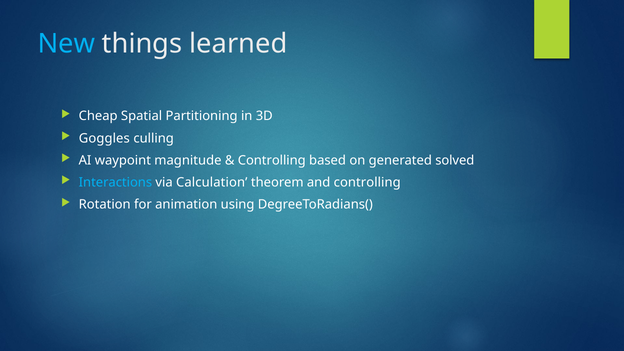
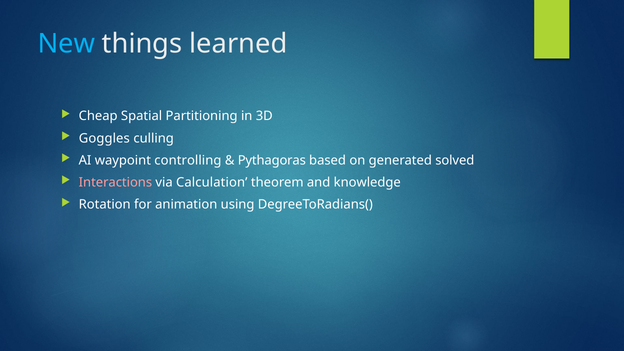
magnitude: magnitude -> controlling (188, 160)
Controlling: Controlling -> Pythagoras (272, 160)
Interactions colour: light blue -> pink (115, 182)
and controlling: controlling -> knowledge (367, 182)
